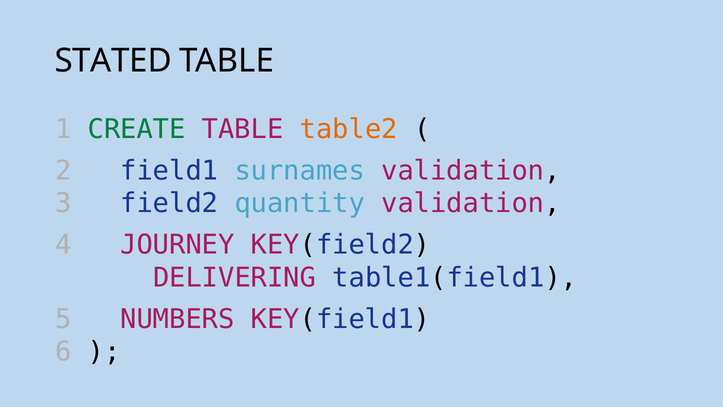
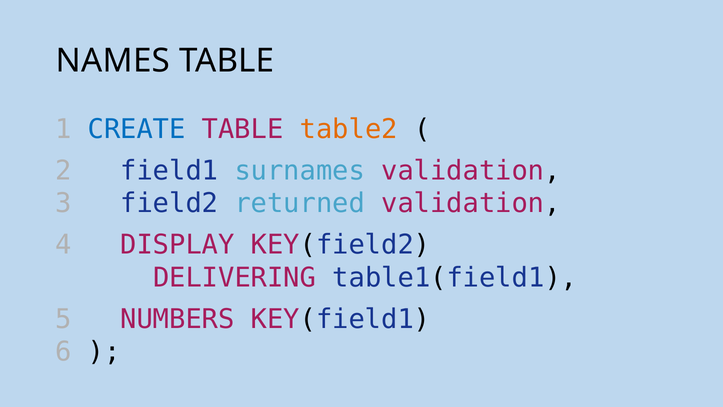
STATED: STATED -> NAMES (113, 61)
CREATE colour: green -> blue (137, 129)
quantity: quantity -> returned (300, 203)
JOURNEY: JOURNEY -> DISPLAY (177, 245)
